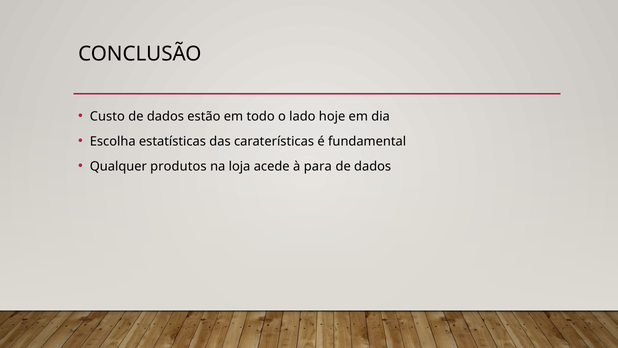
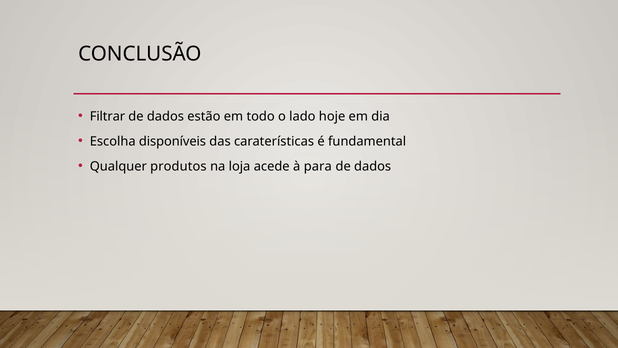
Custo: Custo -> Filtrar (107, 116)
estatísticas: estatísticas -> disponíveis (173, 141)
